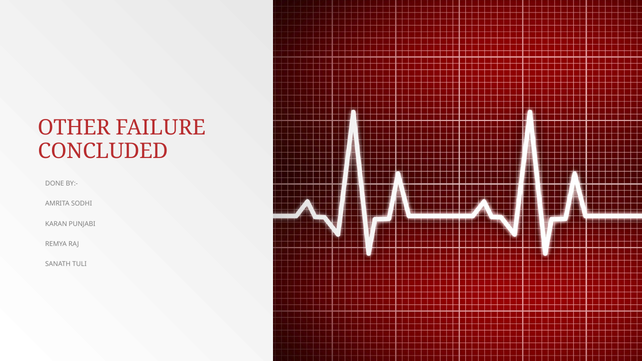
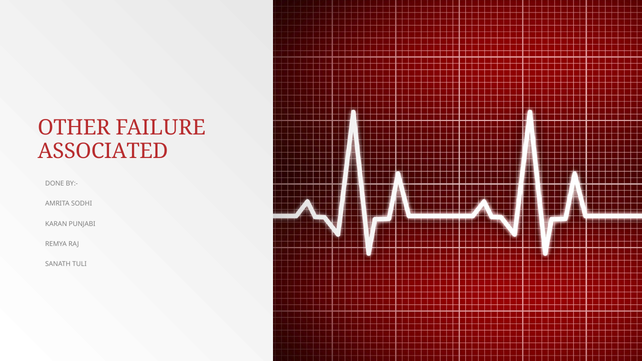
CONCLUDED: CONCLUDED -> ASSOCIATED (103, 151)
